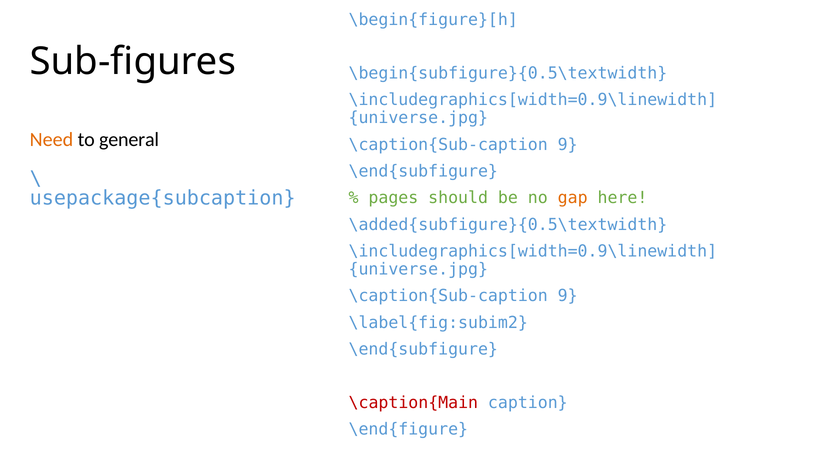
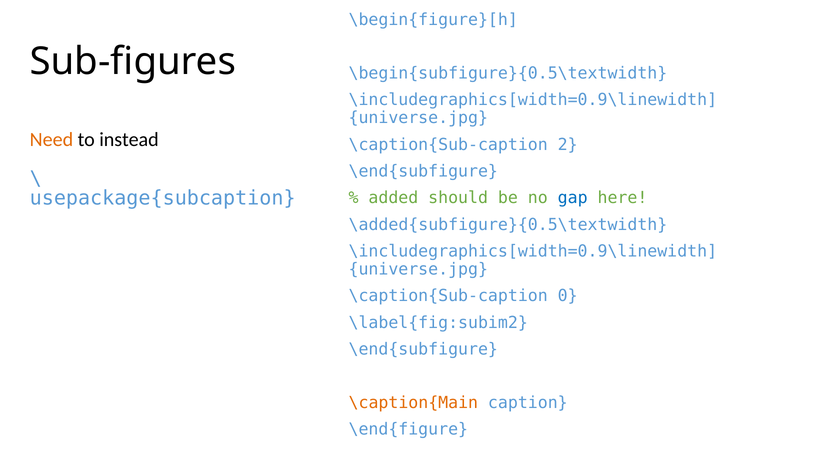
general: general -> instead (129, 139)
9: 9 -> 2 (568, 144)
pages: pages -> added (393, 198)
gap colour: orange -> blue (573, 198)
9: 9 -> 0 (568, 296)
\caption{Main colour: red -> orange (413, 402)
